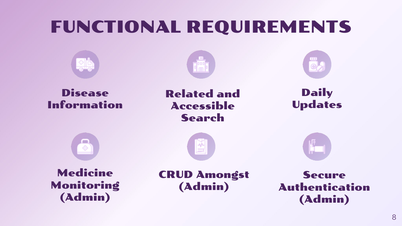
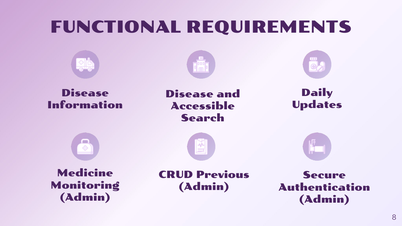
Related: Related -> Disease (189, 94)
Amongst: Amongst -> Previous (223, 175)
